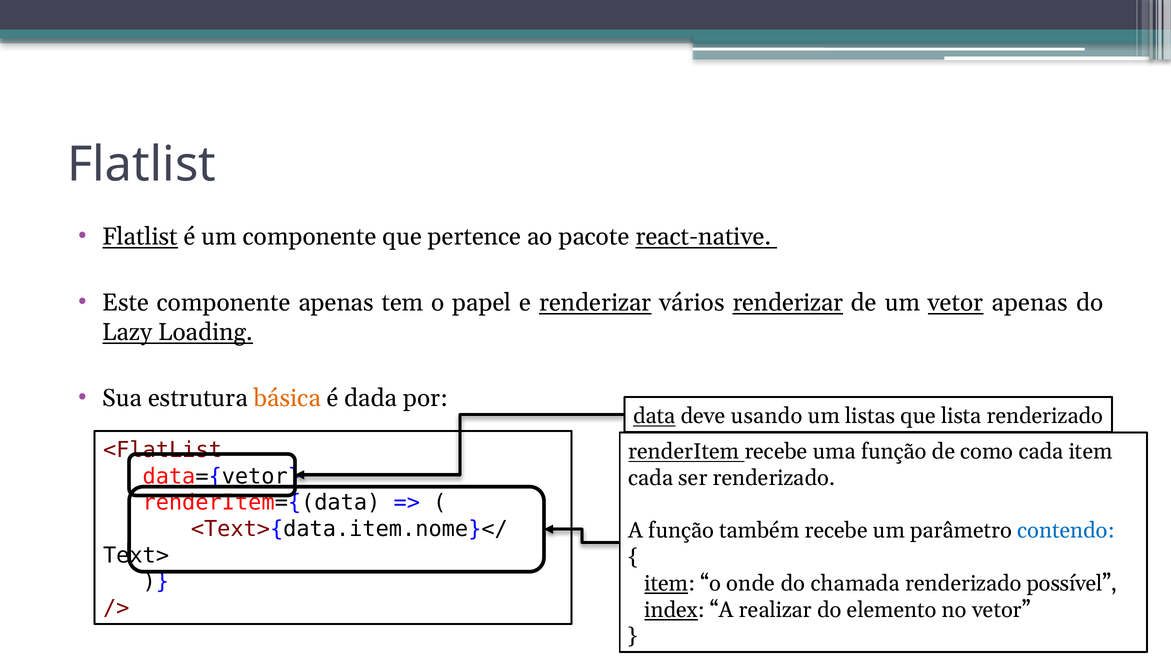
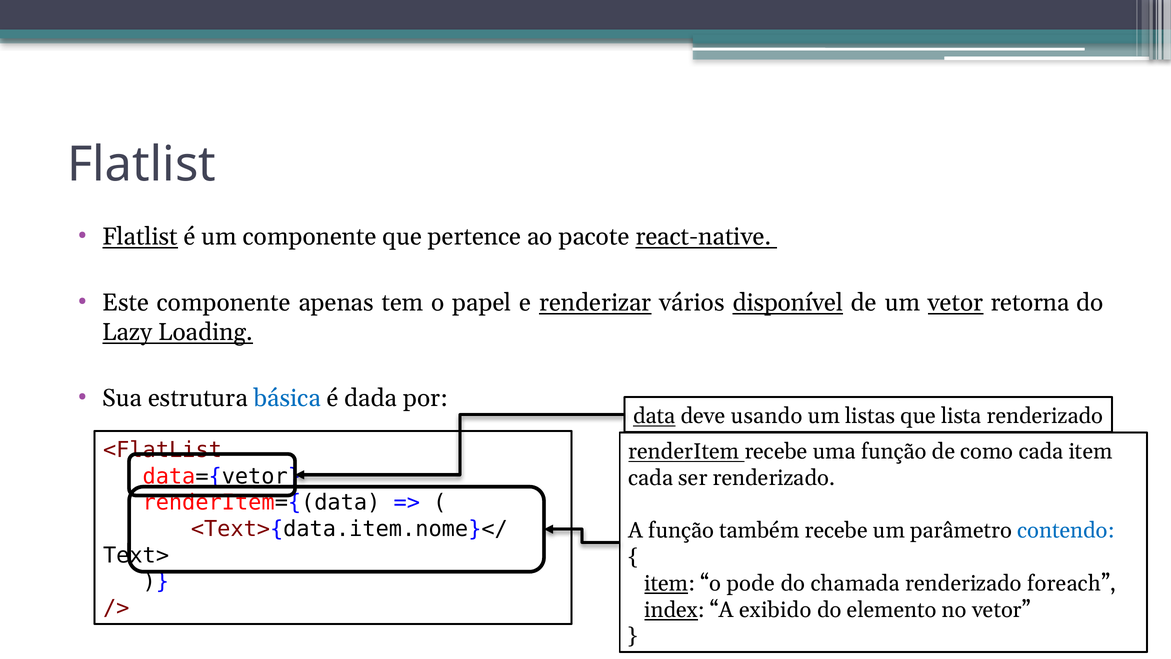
vários renderizar: renderizar -> disponível (788, 303)
vetor apenas: apenas -> retorna (1030, 303)
básica colour: orange -> blue (287, 398)
onde: onde -> pode (751, 583)
possível: possível -> foreach (1072, 583)
realizar: realizar -> exibido (775, 609)
